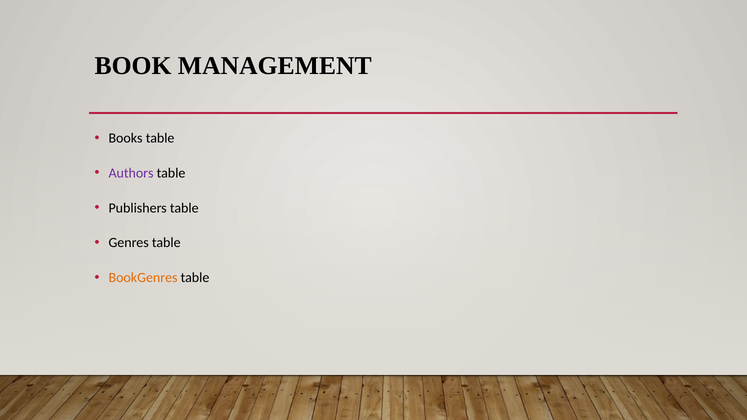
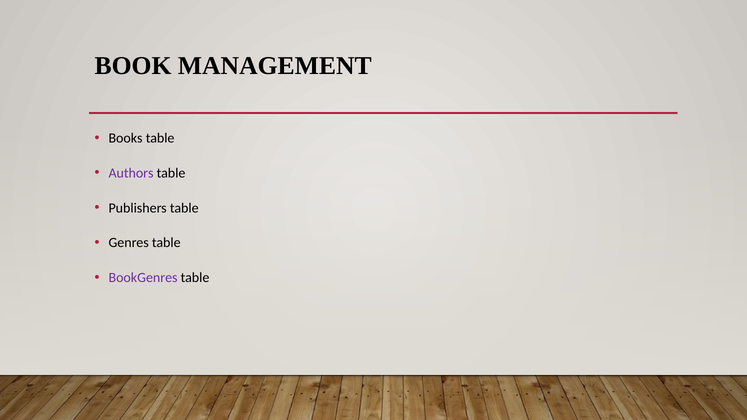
BookGenres colour: orange -> purple (143, 278)
